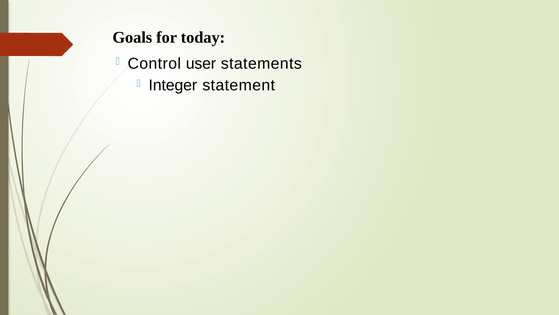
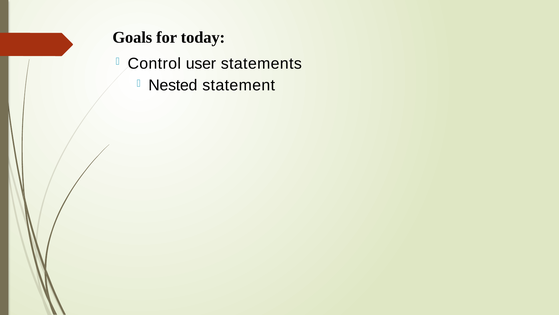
Integer: Integer -> Nested (173, 85)
